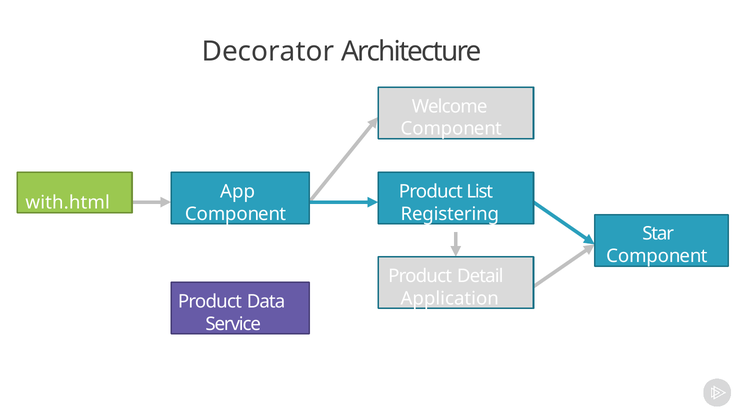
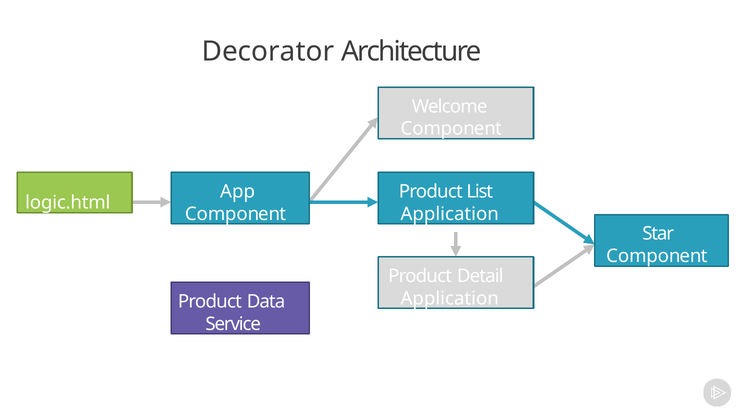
with.html: with.html -> logic.html (68, 203)
Registering: Registering -> Application (450, 214)
